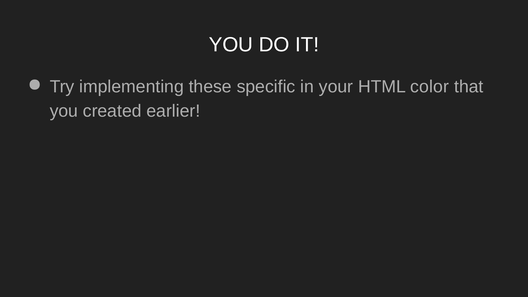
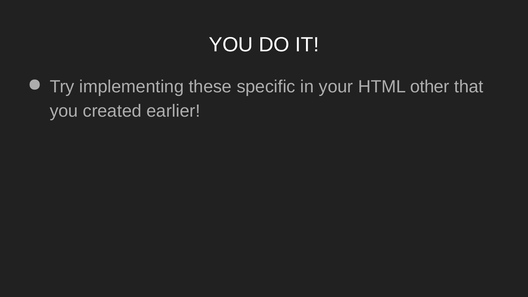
color: color -> other (430, 87)
